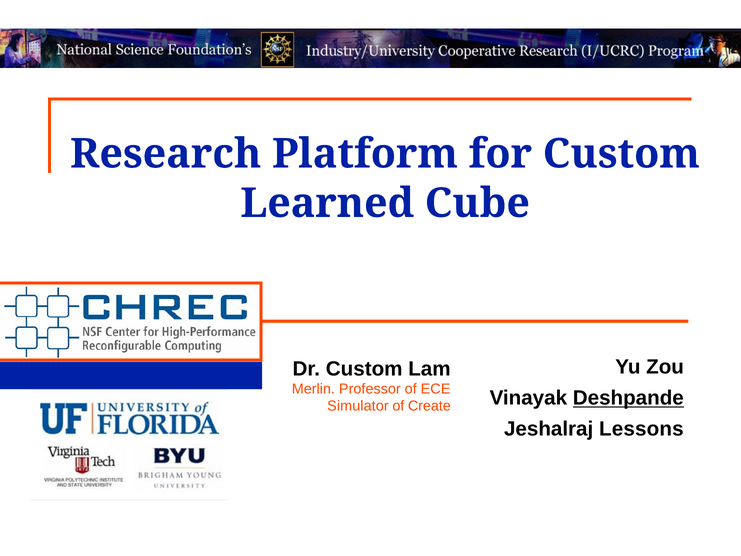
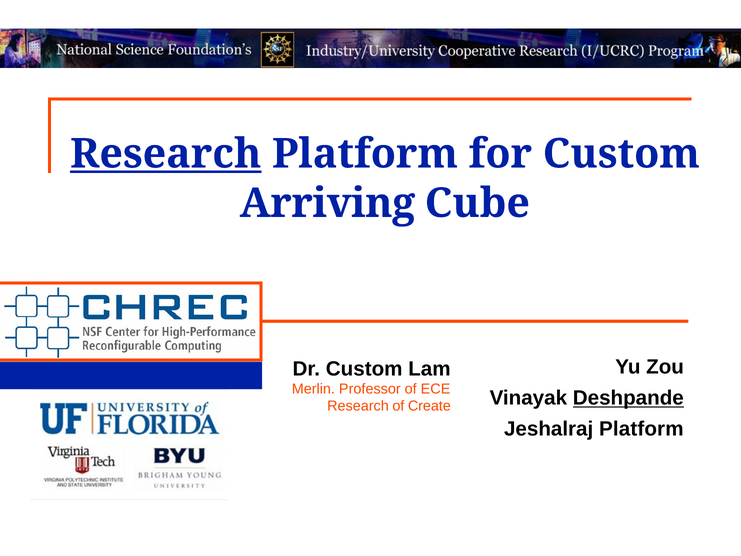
Research underline: none -> present (166, 154)
Learned: Learned -> Arriving (327, 203)
Simulator: Simulator -> Research (358, 406)
Jeshalraj Lessons: Lessons -> Platform (641, 429)
